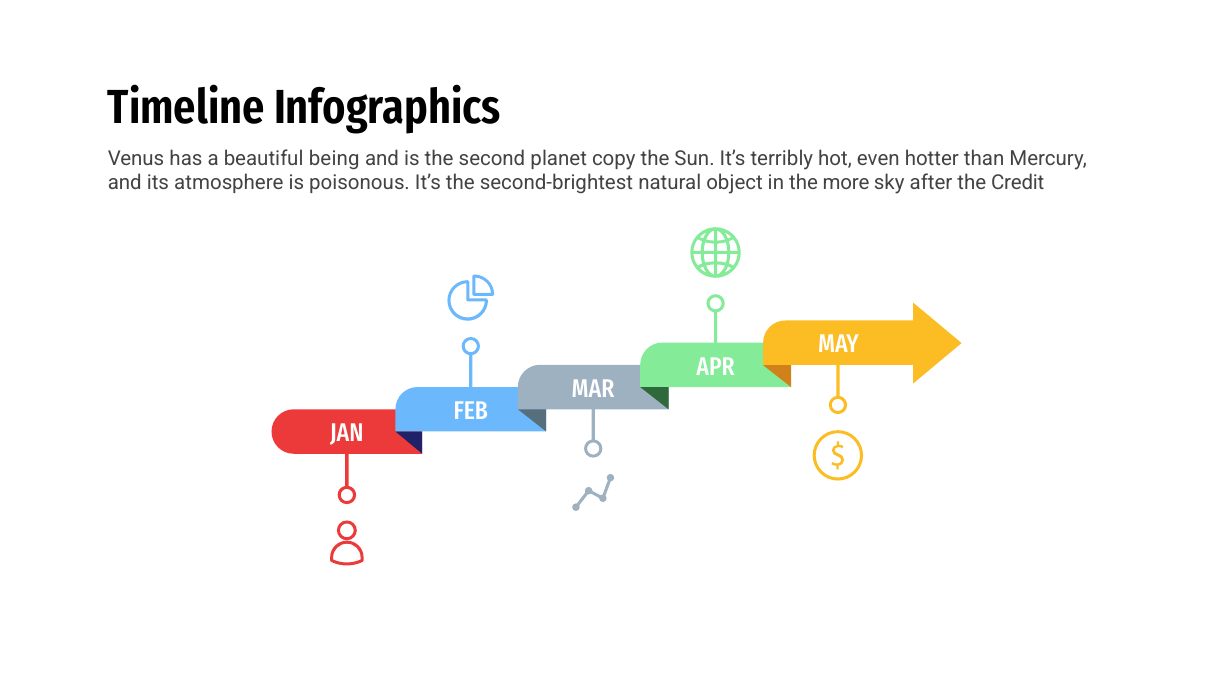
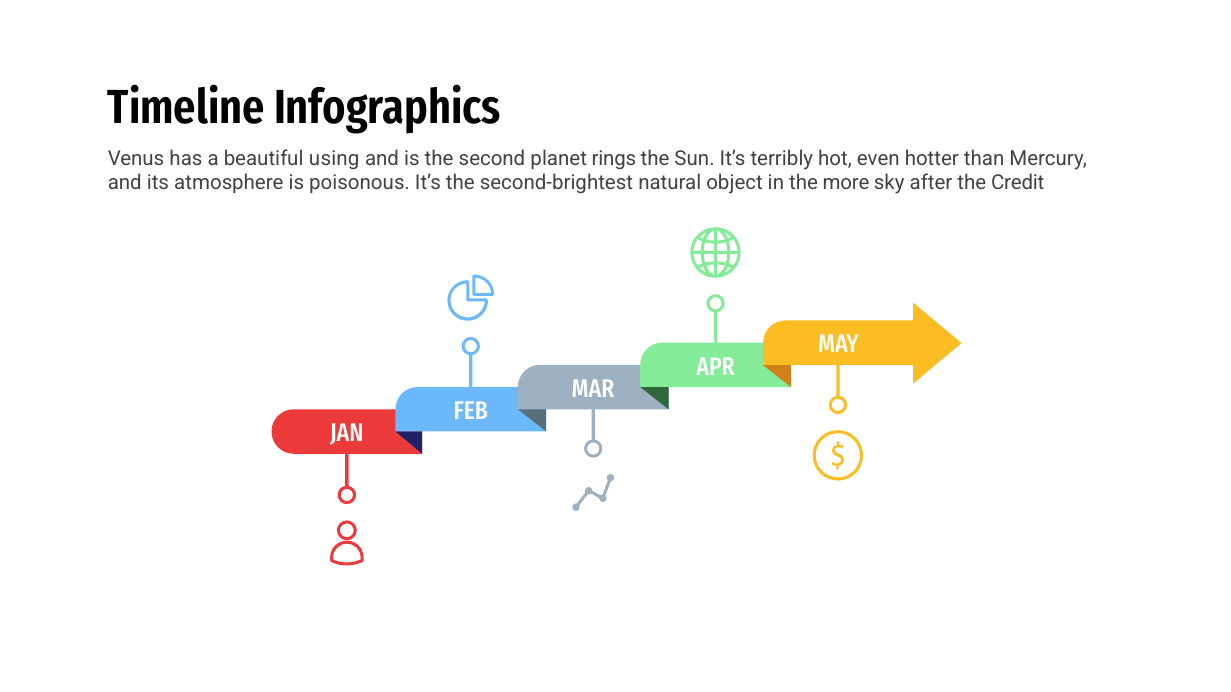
being: being -> using (334, 158)
copy: copy -> rings (614, 158)
